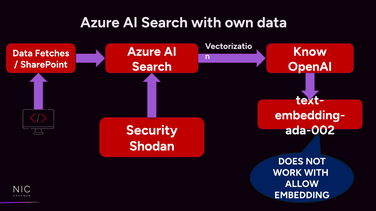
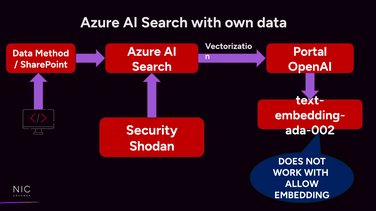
Know: Know -> Portal (310, 52)
Fetches: Fetches -> Method (52, 53)
